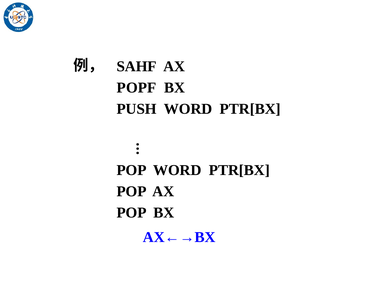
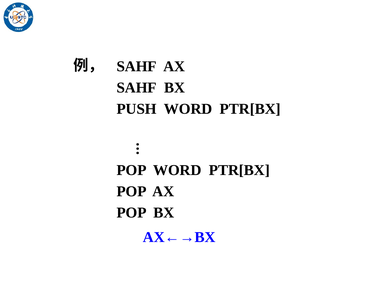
POPF: POPF -> SAHF (137, 88)
